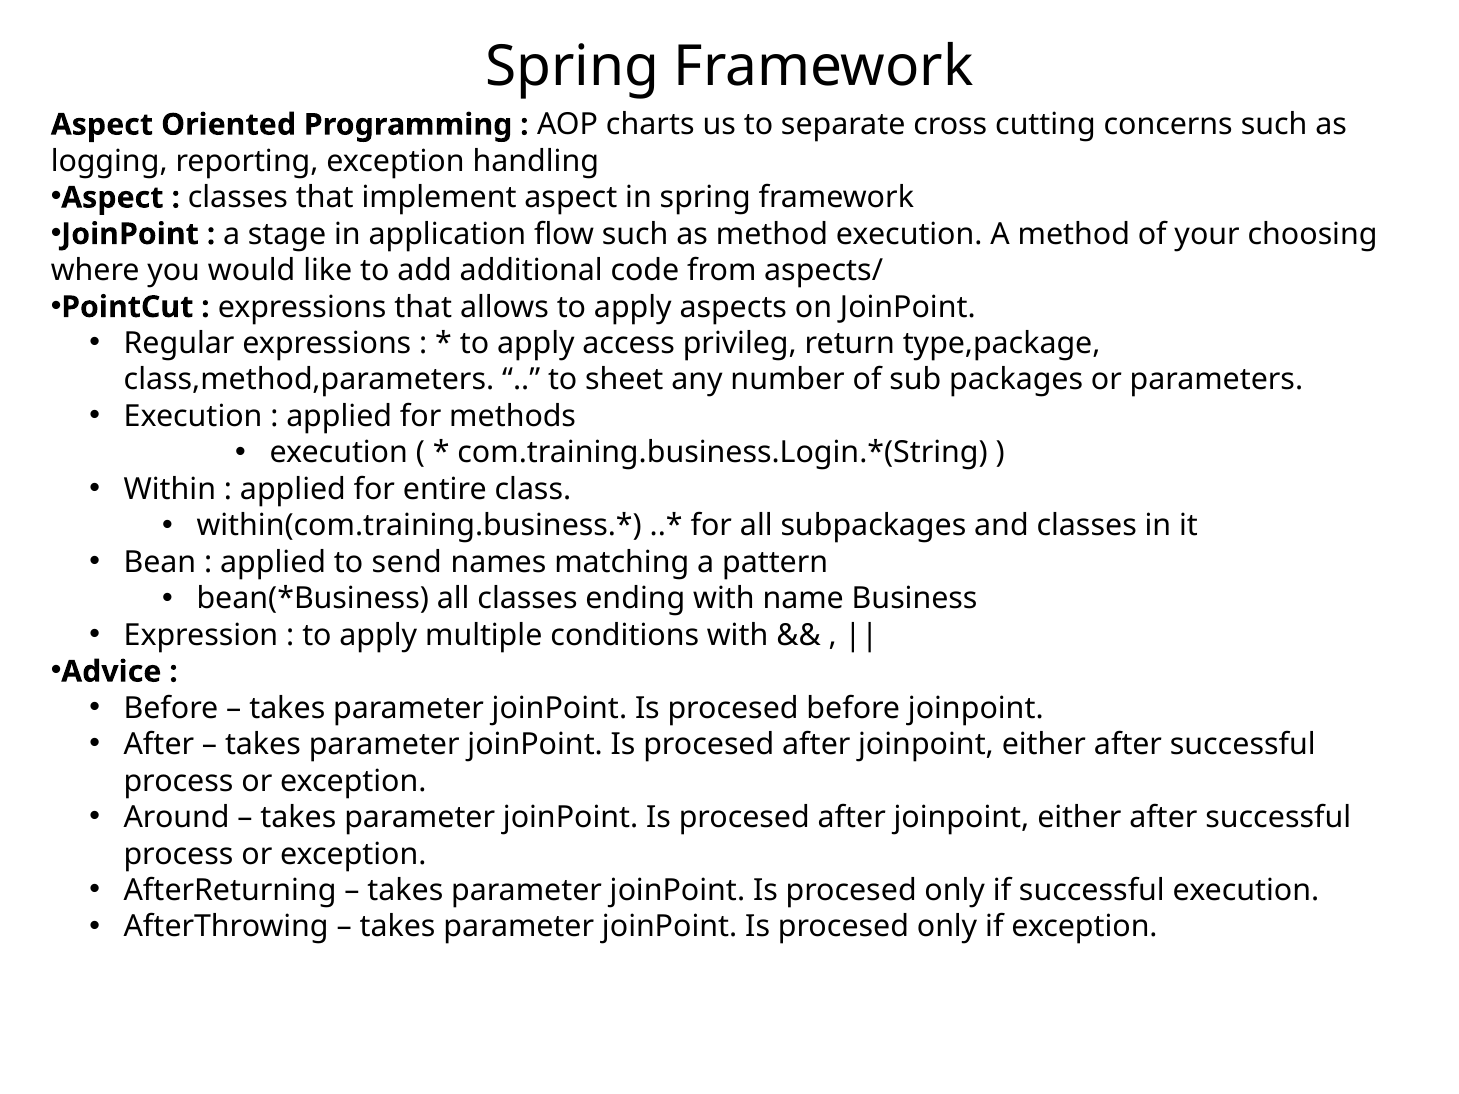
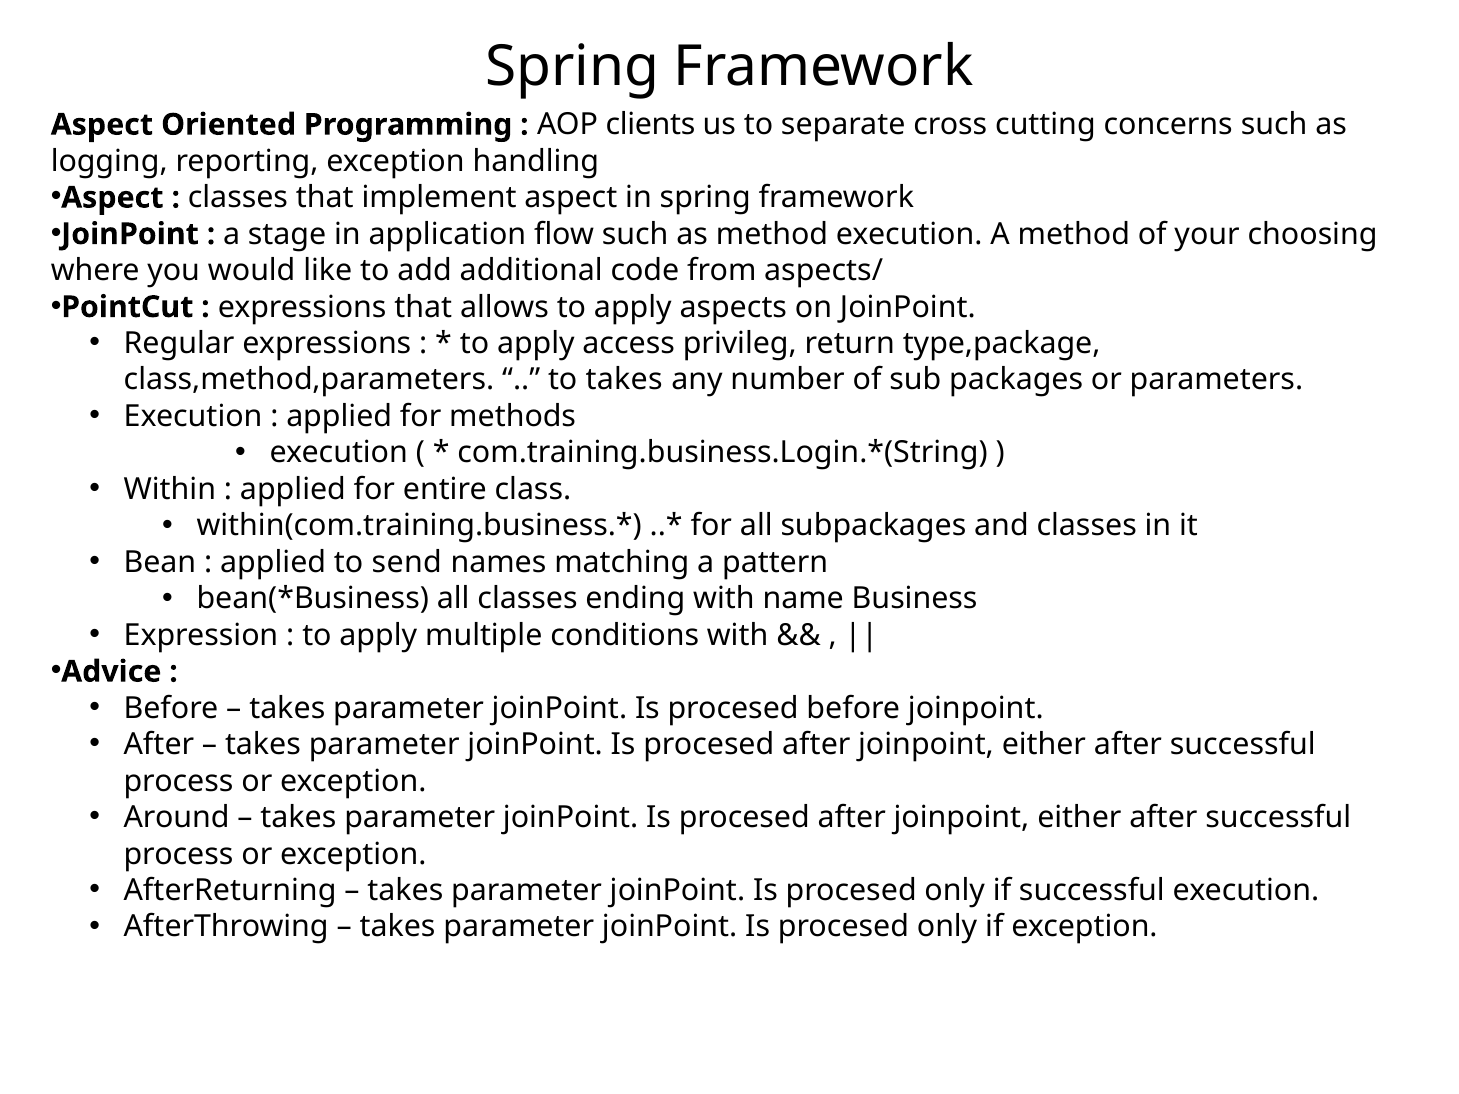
charts: charts -> clients (650, 125)
to sheet: sheet -> takes (624, 380)
